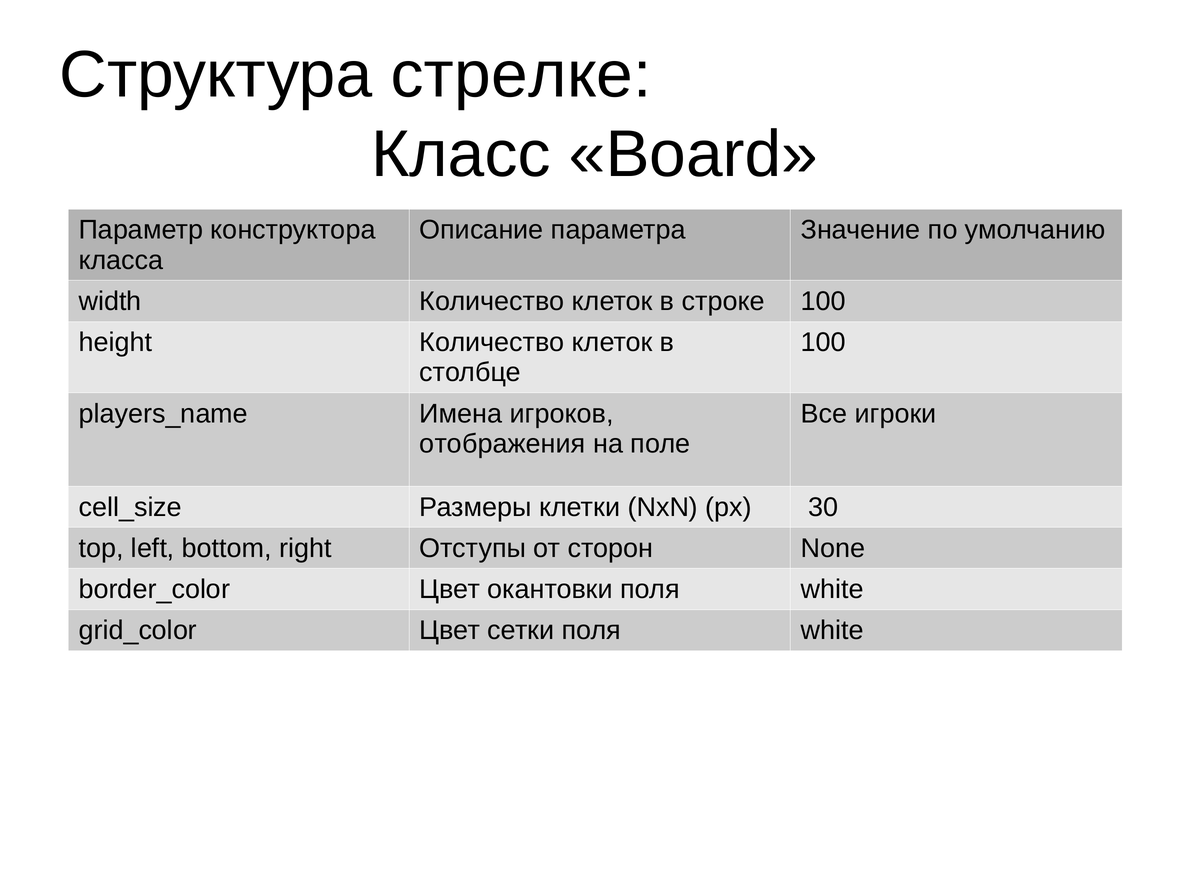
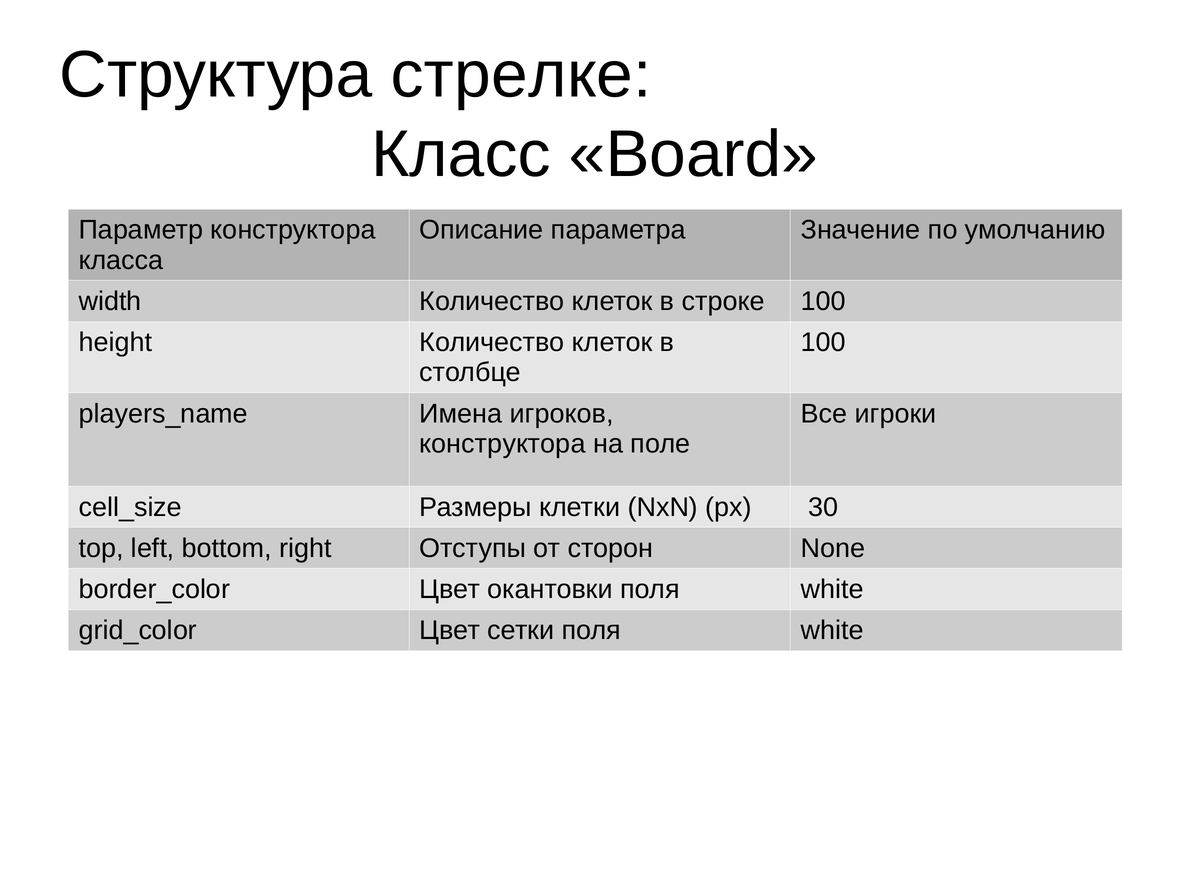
отображения: отображения -> конструктора (503, 444)
